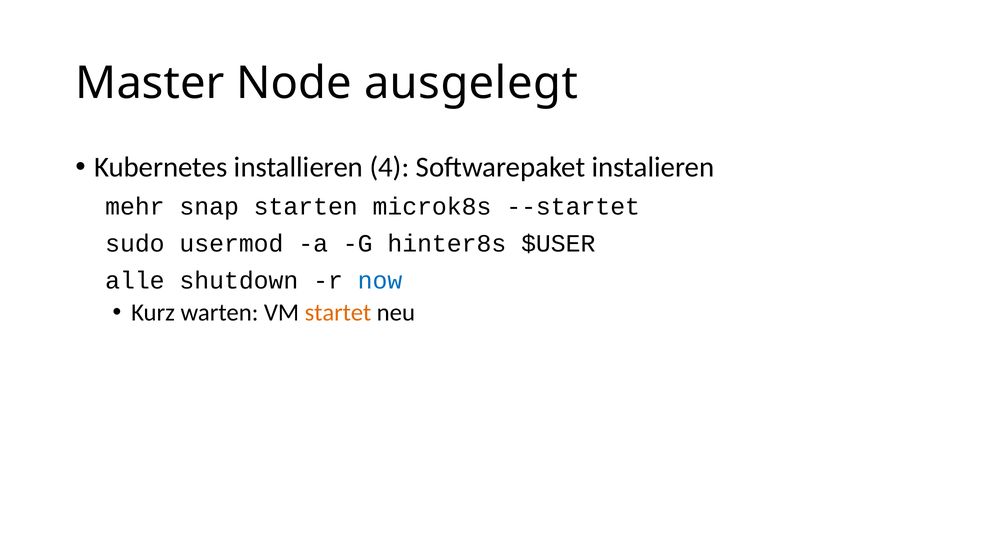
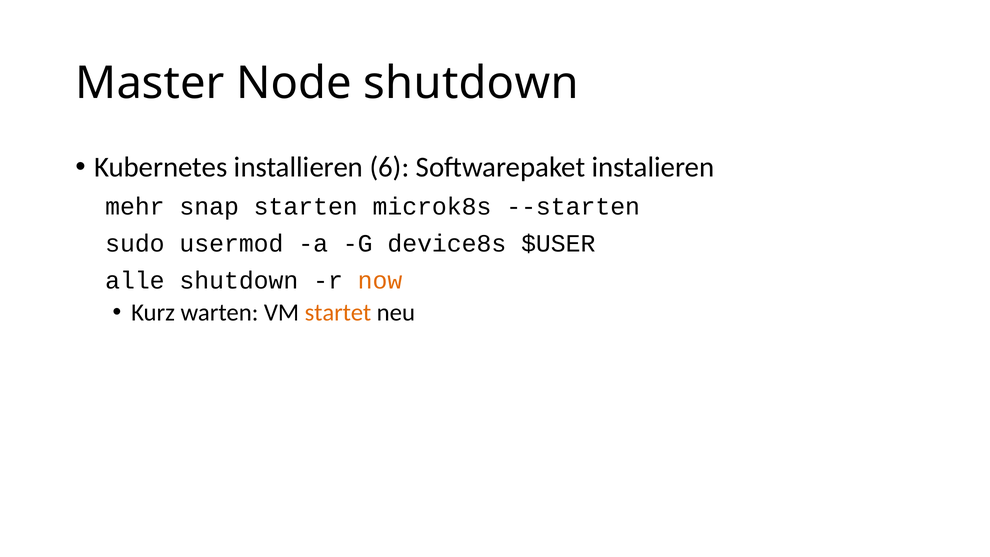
Node ausgelegt: ausgelegt -> shutdown (471, 83)
4: 4 -> 6 (389, 167)
--startet: --startet -> --starten (573, 207)
hinter8s: hinter8s -> device8s (447, 244)
now colour: blue -> orange (380, 281)
